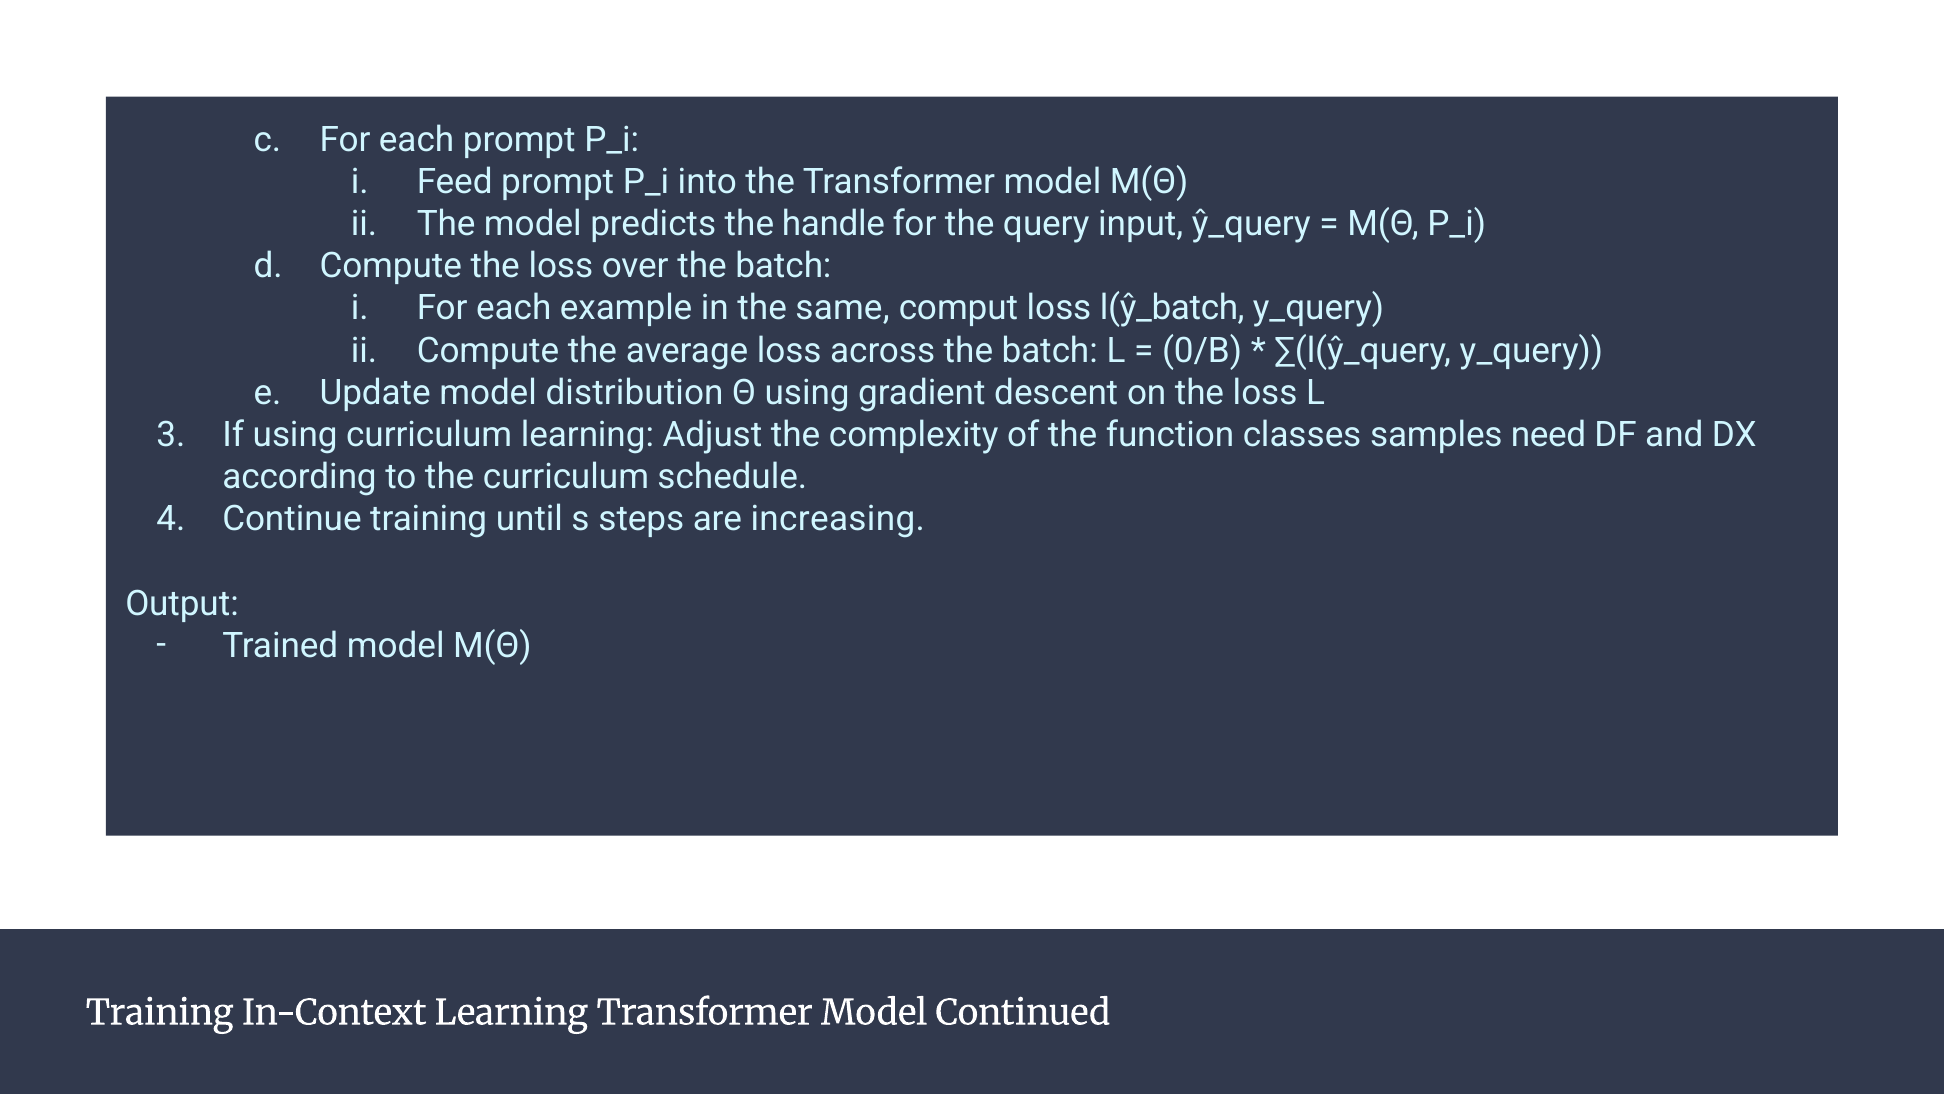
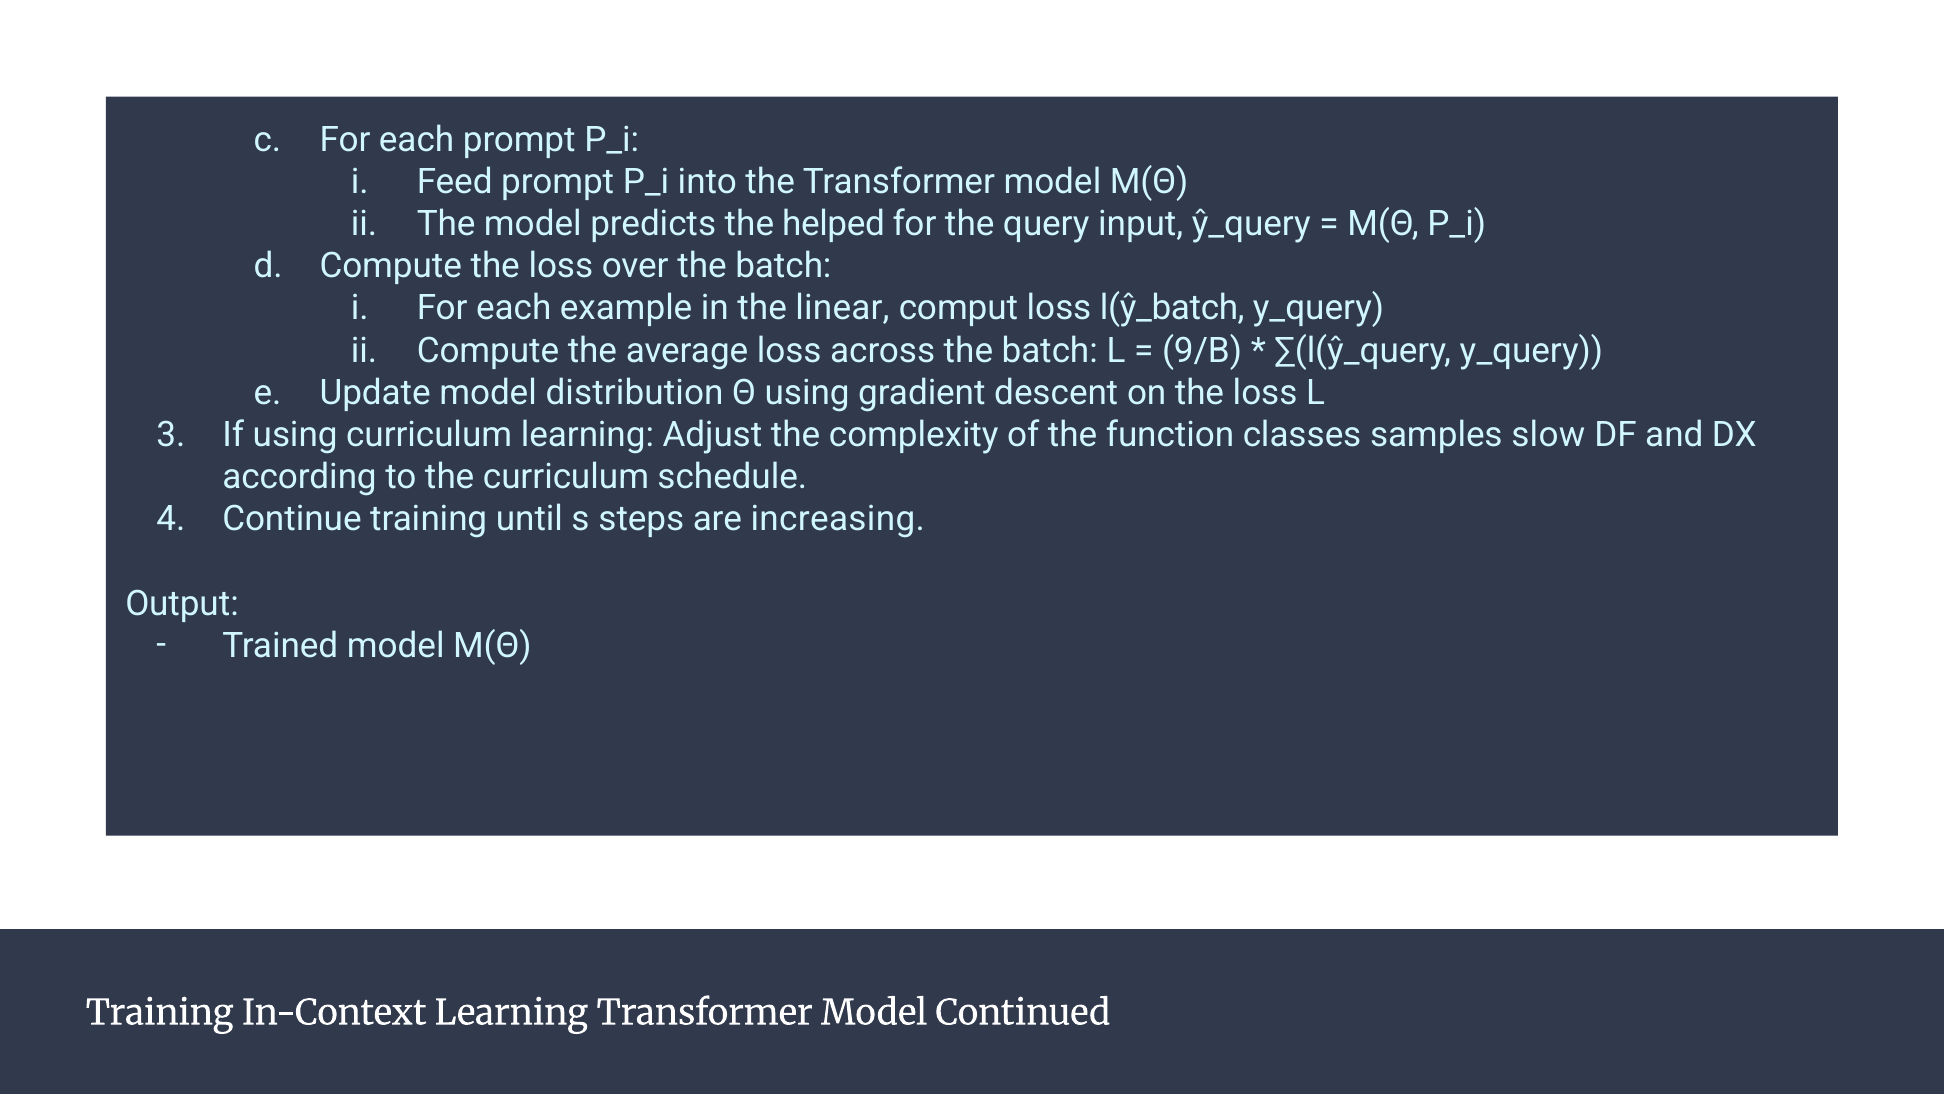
handle: handle -> helped (833, 224)
same: same -> linear (843, 308)
0/B: 0/B -> 9/B (1202, 350)
need: need -> slow (1548, 435)
